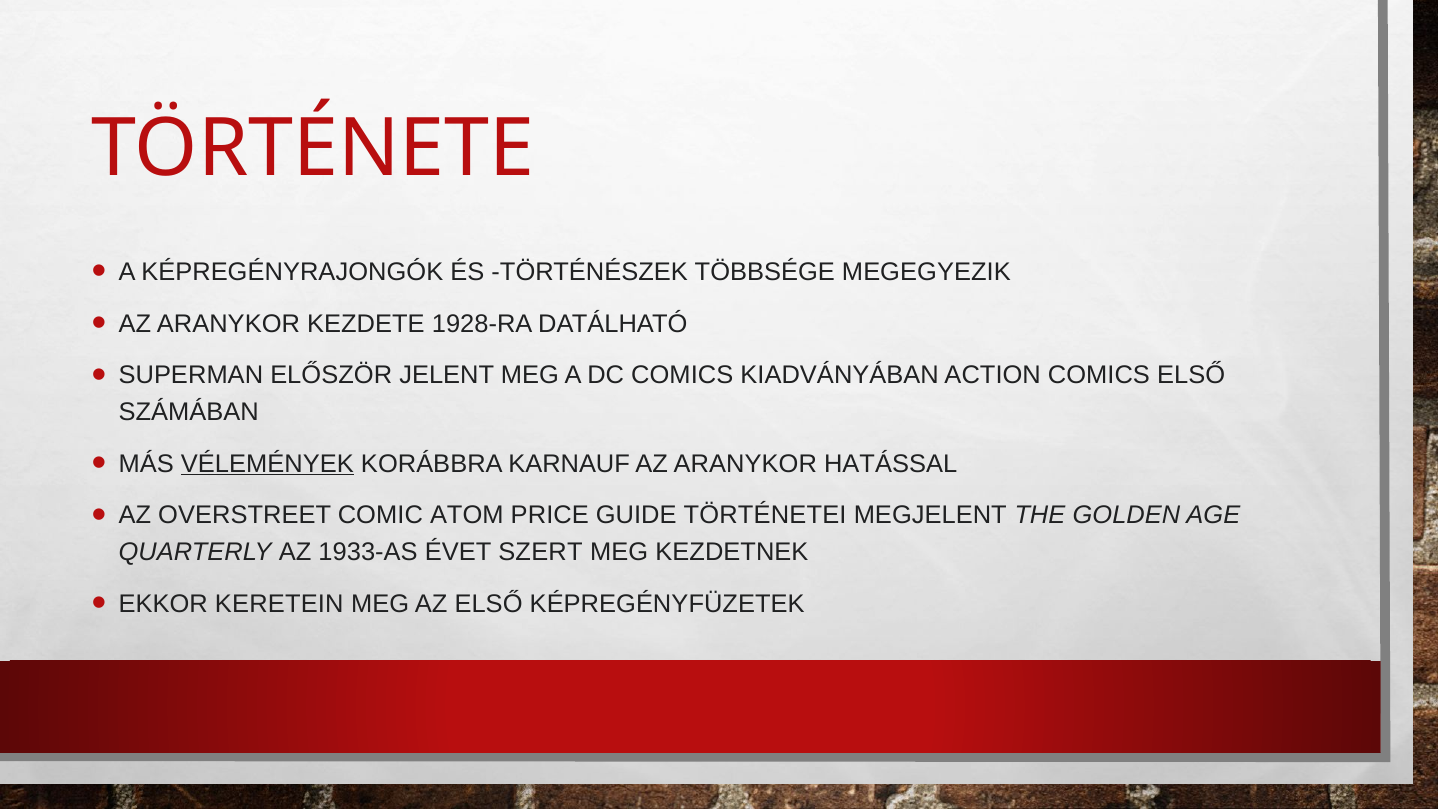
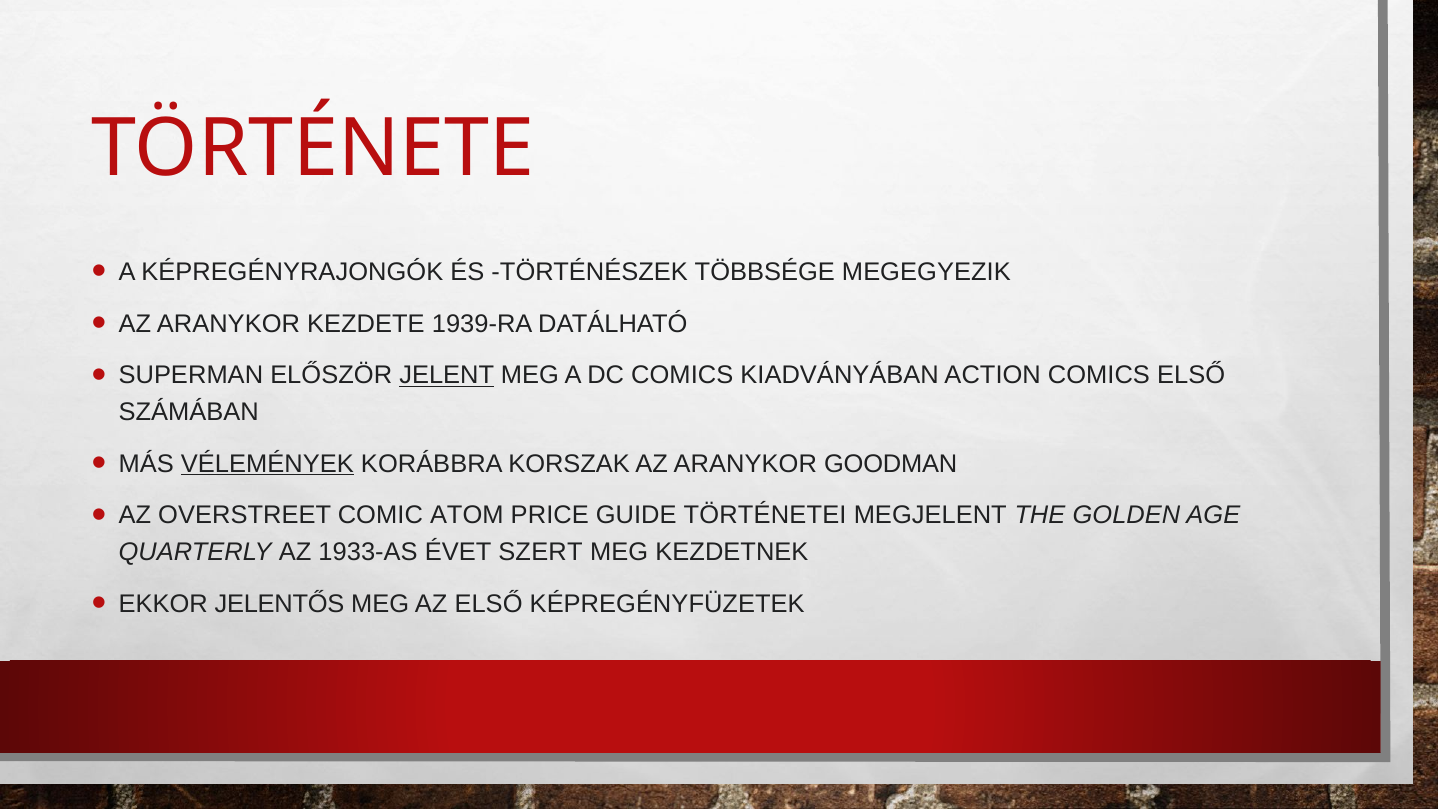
1928-RA: 1928-RA -> 1939-RA (482, 324)
JELENT underline: none -> present (447, 375)
KARNAUF: KARNAUF -> KORSZAK (569, 464)
HATÁSSAL: HATÁSSAL -> GOODMAN (891, 464)
KERETEIN: KERETEIN -> JELENTŐS (279, 604)
